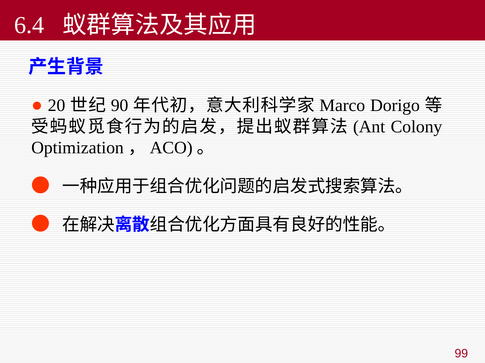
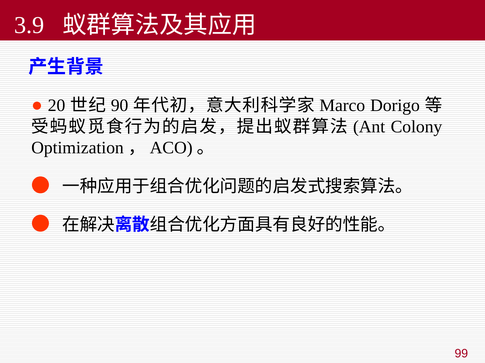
6.4: 6.4 -> 3.9 (29, 25)
